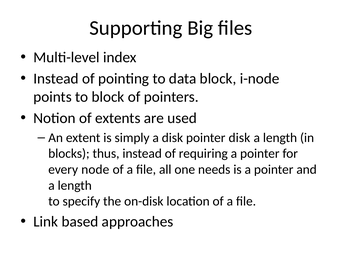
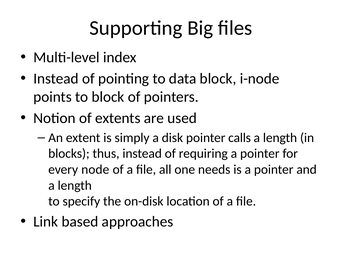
pointer disk: disk -> calls (240, 138)
